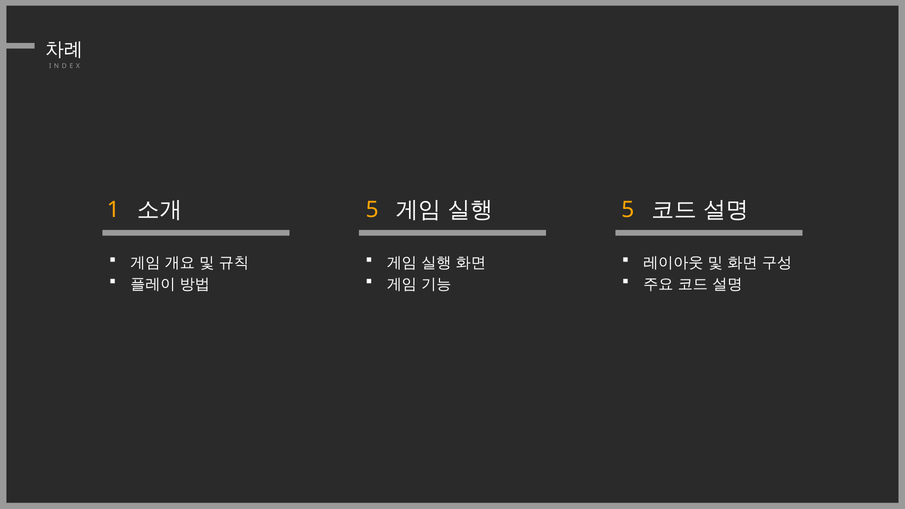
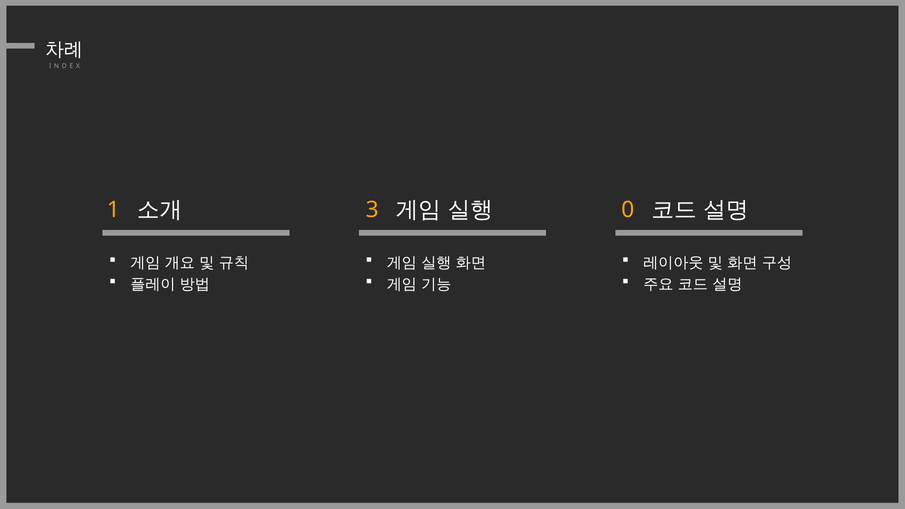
5: 5 -> 3 (372, 210)
5: 5 -> 0 (628, 210)
